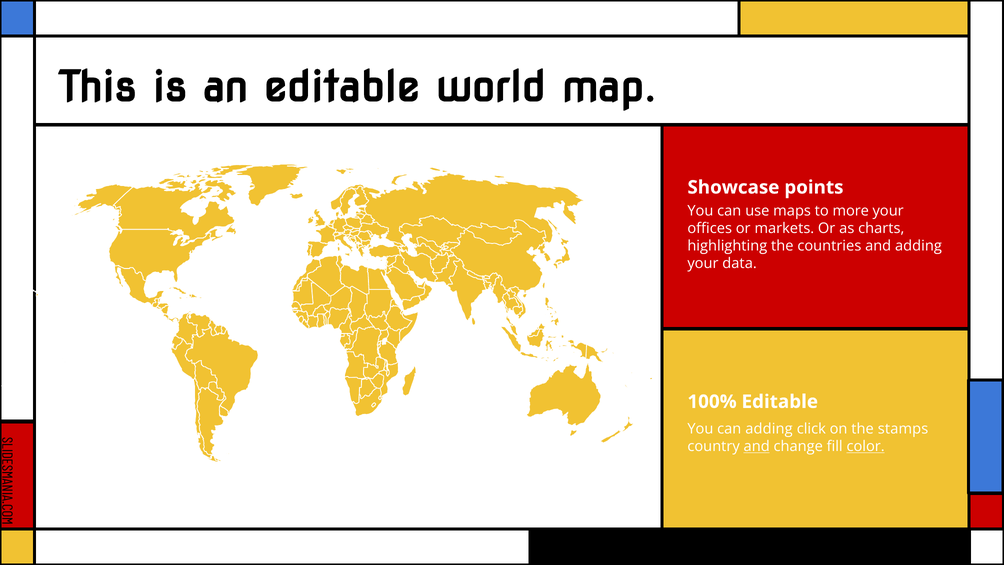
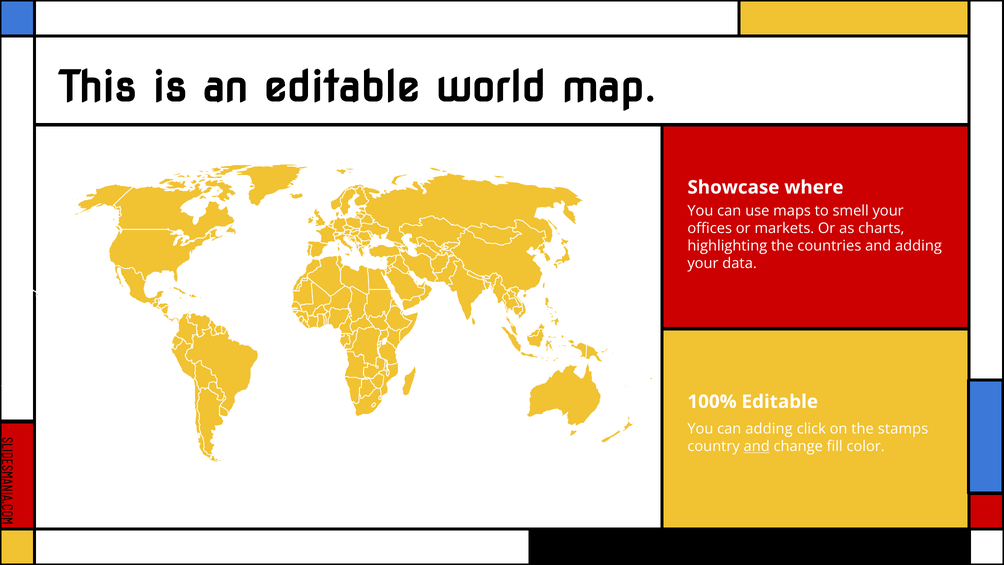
points: points -> where (814, 187)
more: more -> smell (851, 211)
color underline: present -> none (866, 446)
